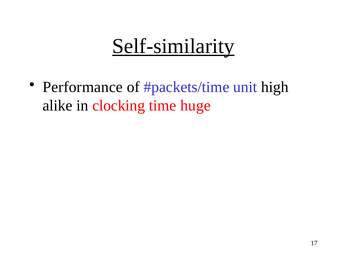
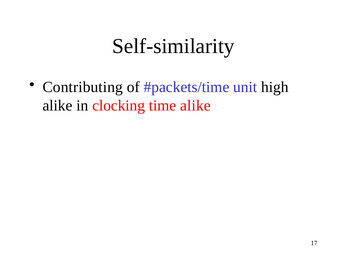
Self-similarity underline: present -> none (173, 46)
Performance: Performance -> Contributing (83, 87)
time huge: huge -> alike (195, 106)
